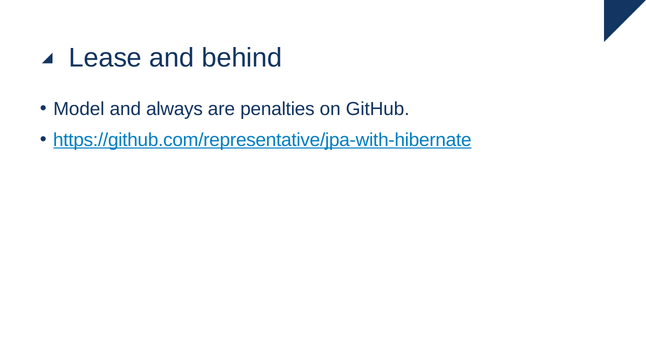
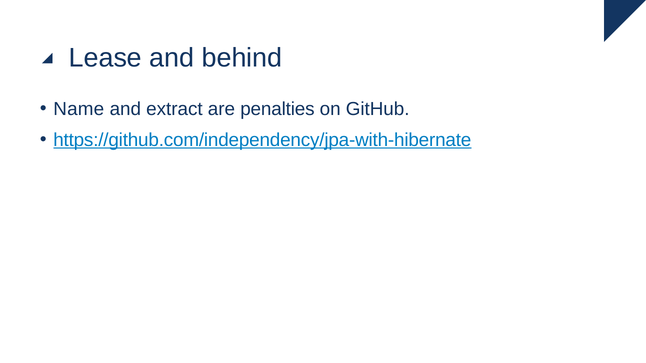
Model: Model -> Name (79, 109)
always: always -> extract (174, 109)
https://github.com/representative/jpa-with-hibernate: https://github.com/representative/jpa-with-hibernate -> https://github.com/independency/jpa-with-hibernate (262, 140)
